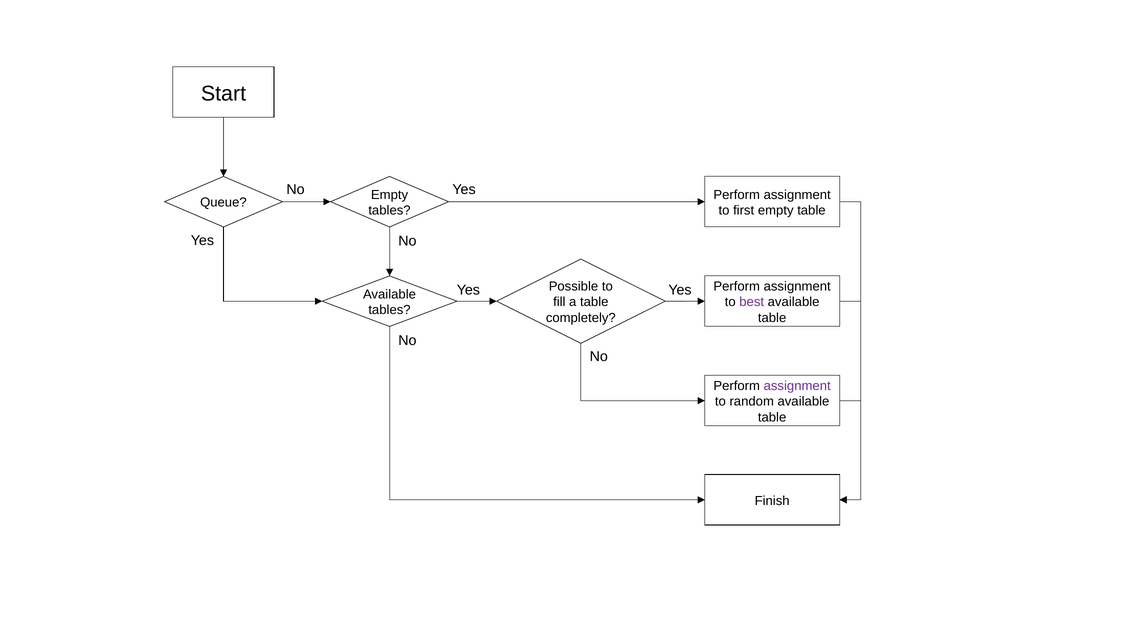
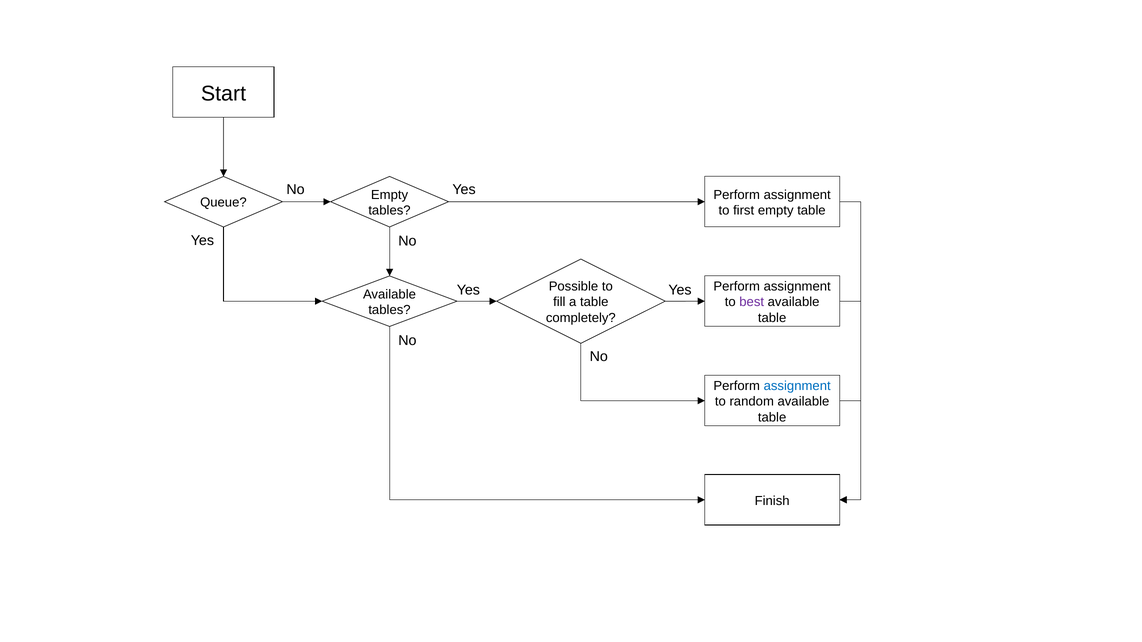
assignment colour: purple -> blue (797, 386)
